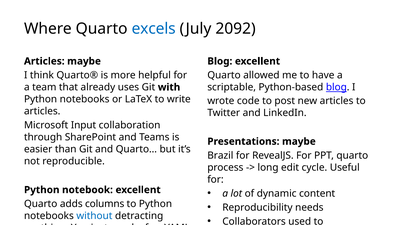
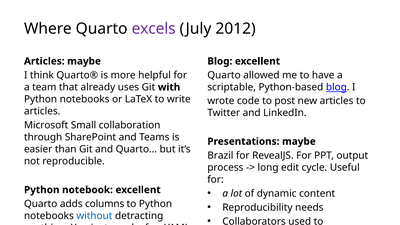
excels colour: blue -> purple (154, 29)
2092: 2092 -> 2012 (236, 29)
Input: Input -> Small (84, 125)
PPT quarto: quarto -> output (352, 155)
